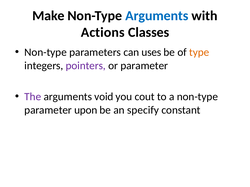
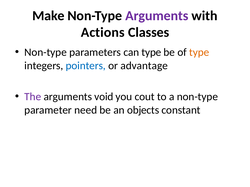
Arguments colour: blue -> purple (157, 16)
can uses: uses -> type (151, 52)
pointers colour: purple -> blue (86, 66)
or parameter: parameter -> advantage (144, 66)
upon: upon -> need (86, 110)
specify: specify -> objects (143, 110)
